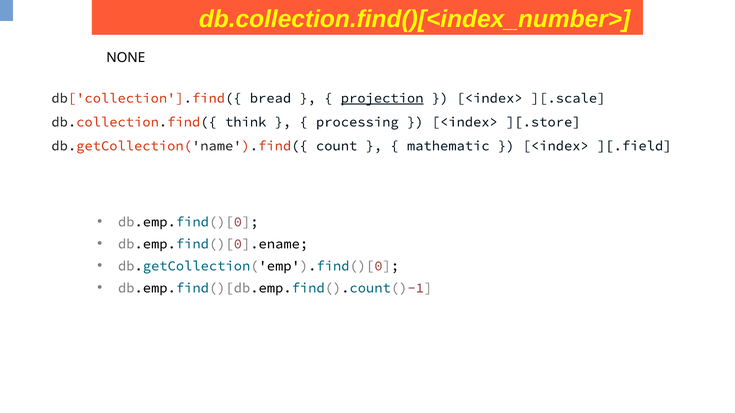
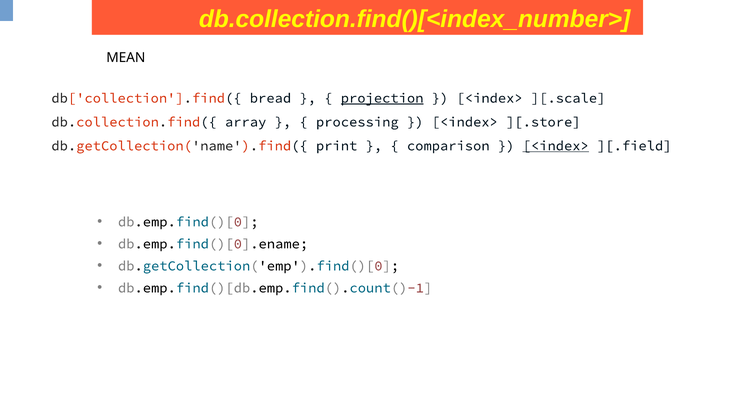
NONE: NONE -> MEAN (126, 58)
think: think -> array (246, 122)
count: count -> print (337, 146)
mathematic: mathematic -> comparison (448, 146)
<index> underline: none -> present (556, 146)
